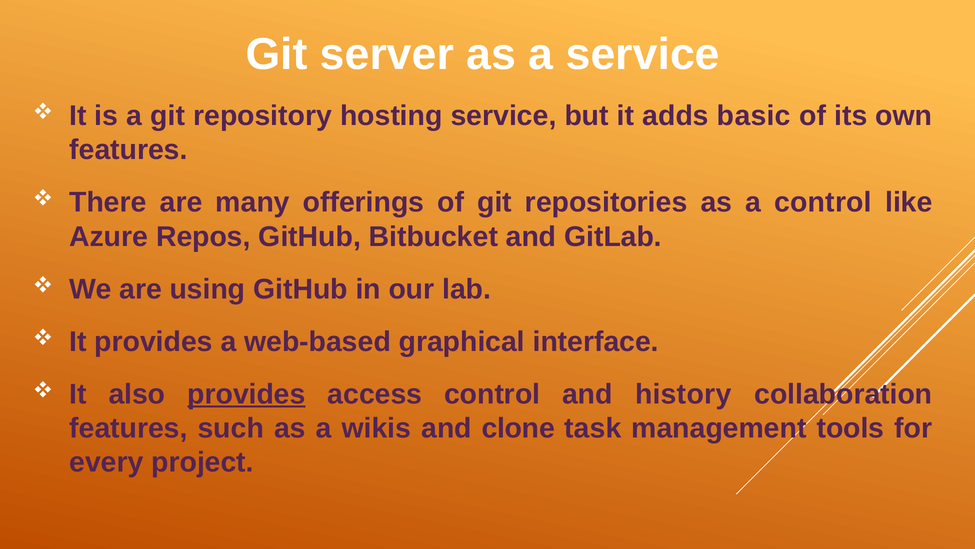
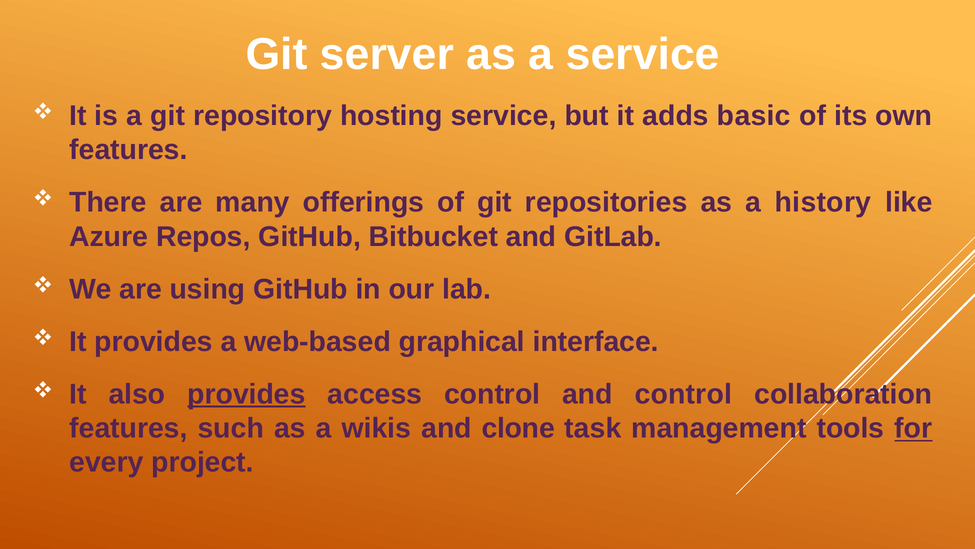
a control: control -> history (823, 202)
and history: history -> control (683, 394)
for underline: none -> present (913, 428)
